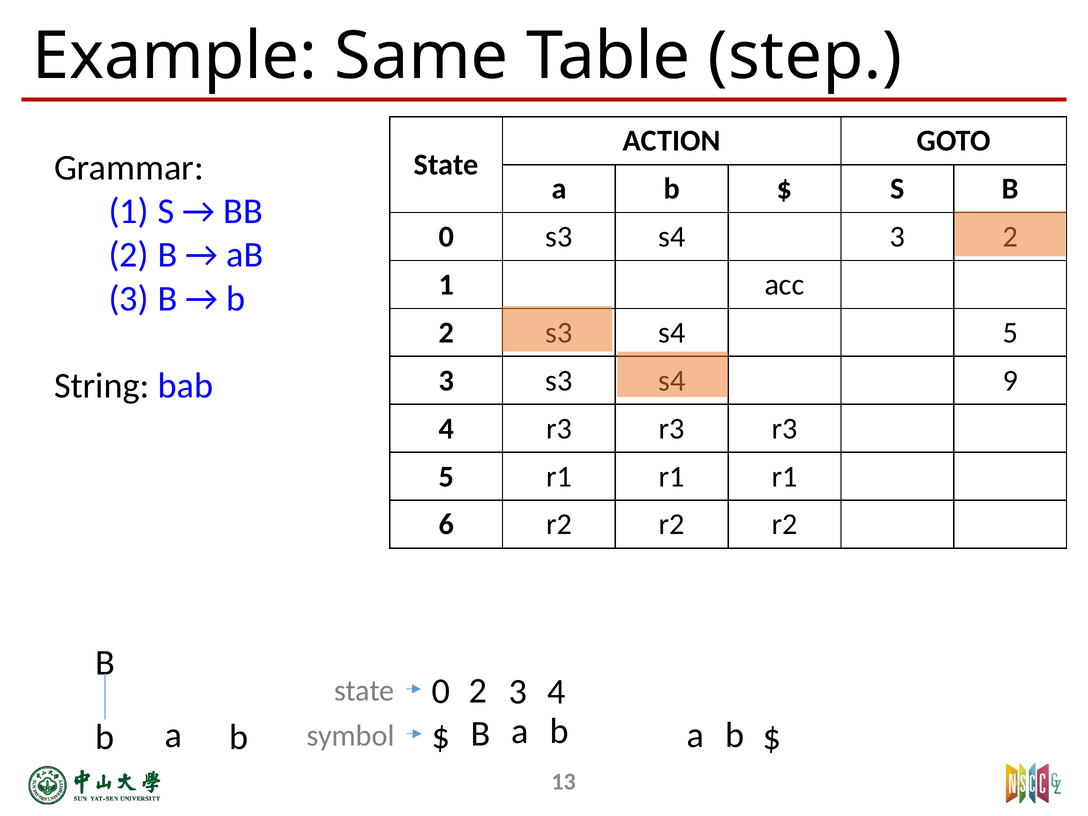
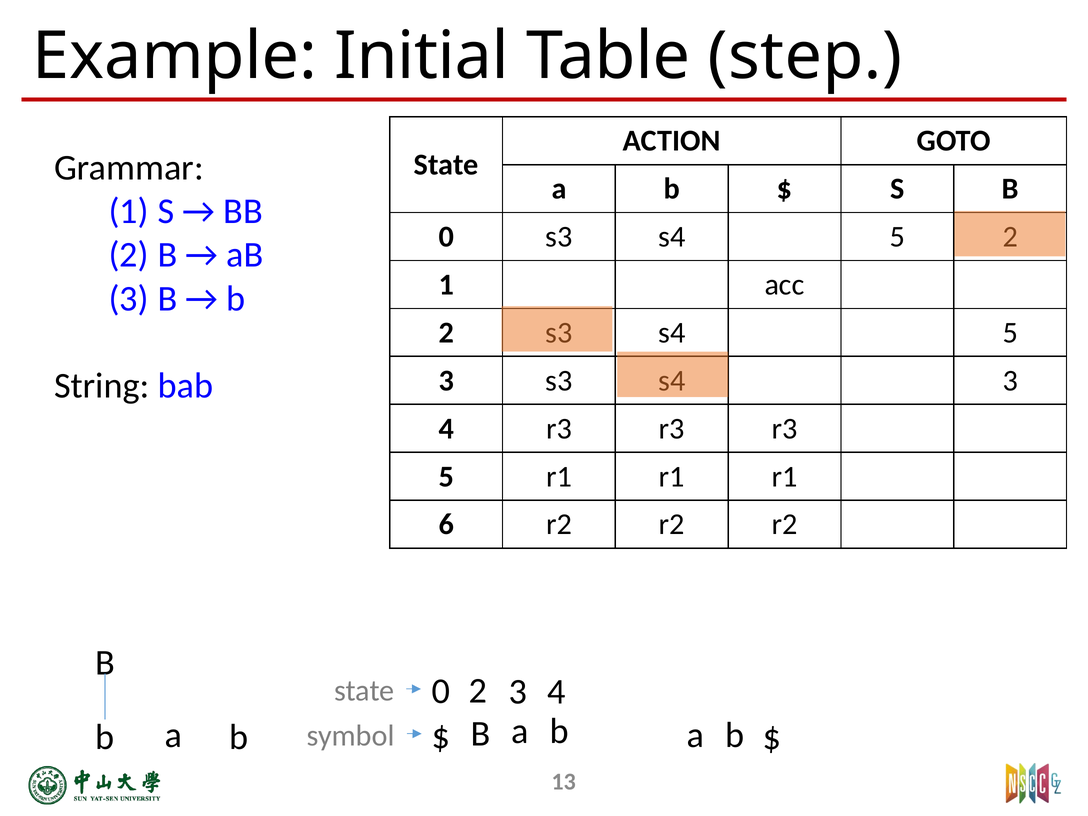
Same: Same -> Initial (422, 56)
0 s3 s4 3: 3 -> 5 (897, 237)
9: 9 -> 3 (1010, 381)
